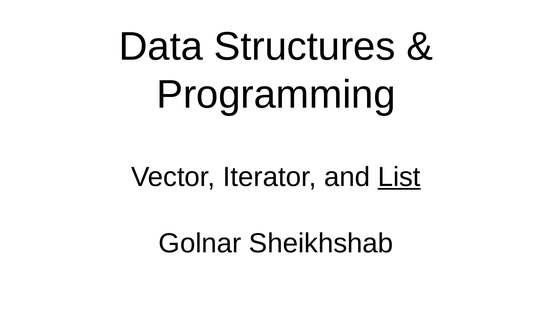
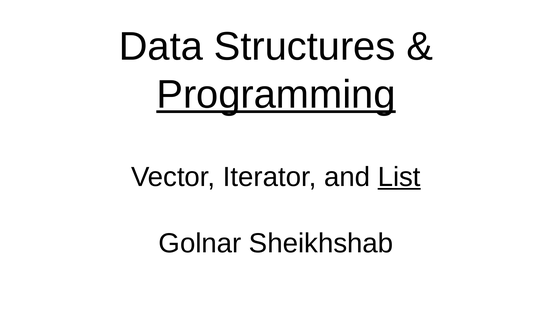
Programming underline: none -> present (276, 94)
